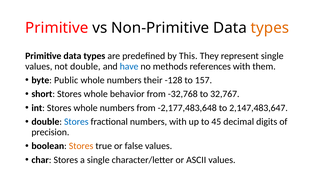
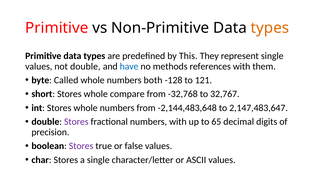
Public: Public -> Called (66, 80)
their: their -> both (153, 80)
157: 157 -> 121 (203, 80)
behavior: behavior -> compare (127, 94)
-2,177,483,648: -2,177,483,648 -> -2,144,483,648 (187, 108)
Stores colour: blue -> purple (76, 122)
45: 45 -> 65 (216, 122)
Stores colour: orange -> purple (81, 146)
